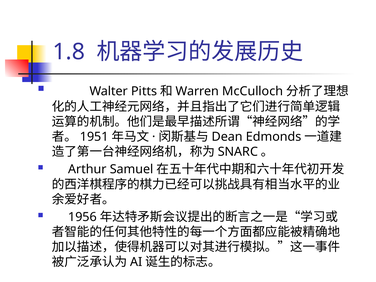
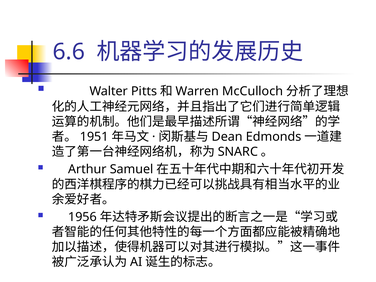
1.8: 1.8 -> 6.6 (69, 52)
